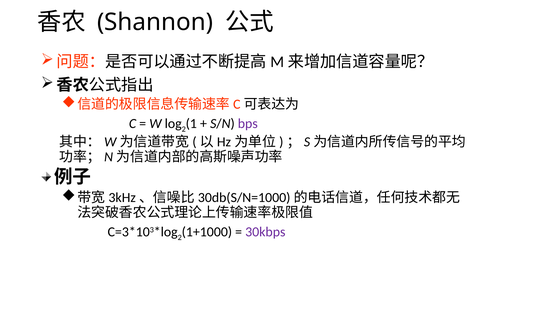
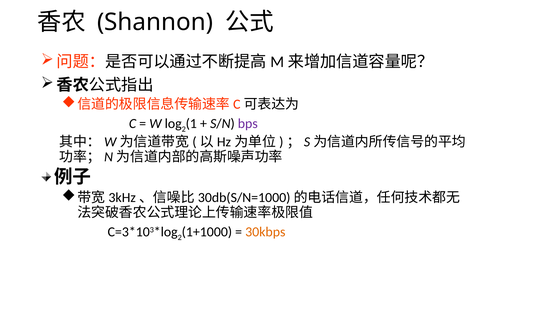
30kbps colour: purple -> orange (265, 232)
